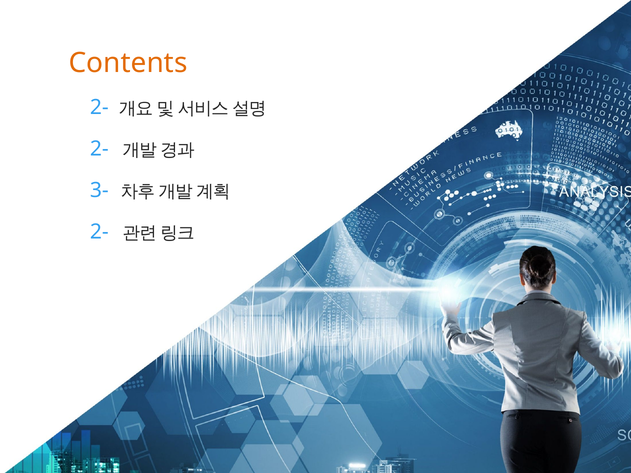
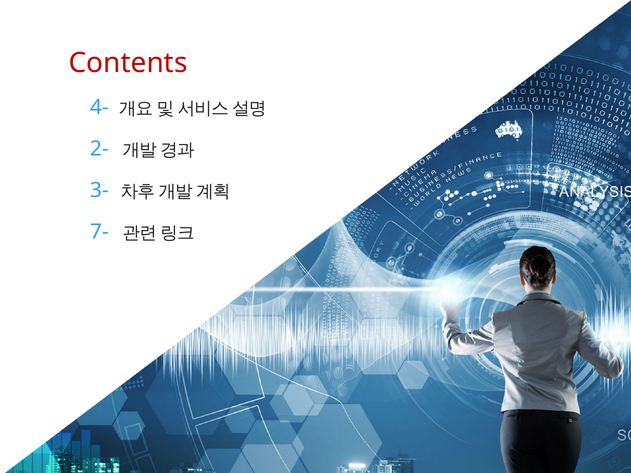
Contents colour: orange -> red (128, 63)
2-: 2- -> 4- (99, 107)
2-: 2- -> 7- (99, 232)
